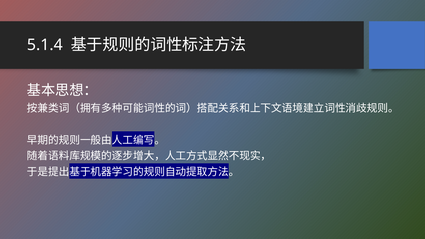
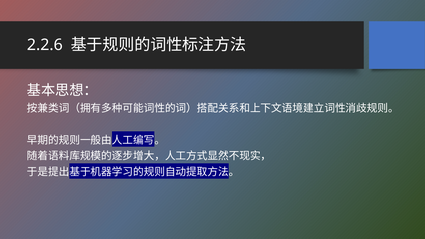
5.1.4: 5.1.4 -> 2.2.6 (45, 45)
